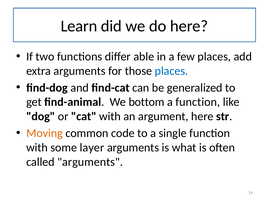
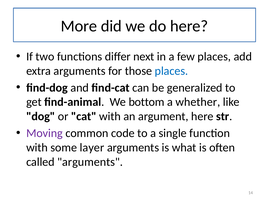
Learn: Learn -> More (79, 26)
able: able -> next (144, 56)
a function: function -> whether (198, 102)
Moving colour: orange -> purple (45, 133)
